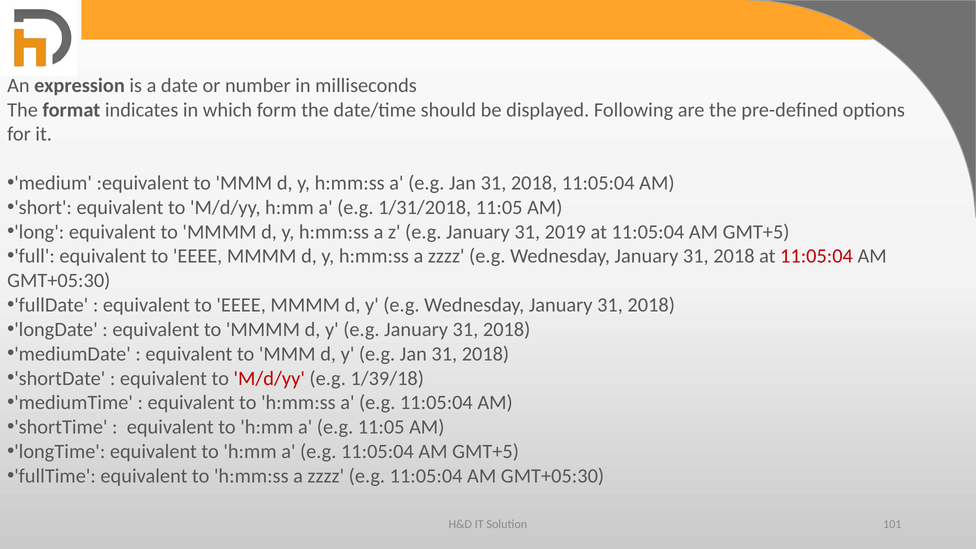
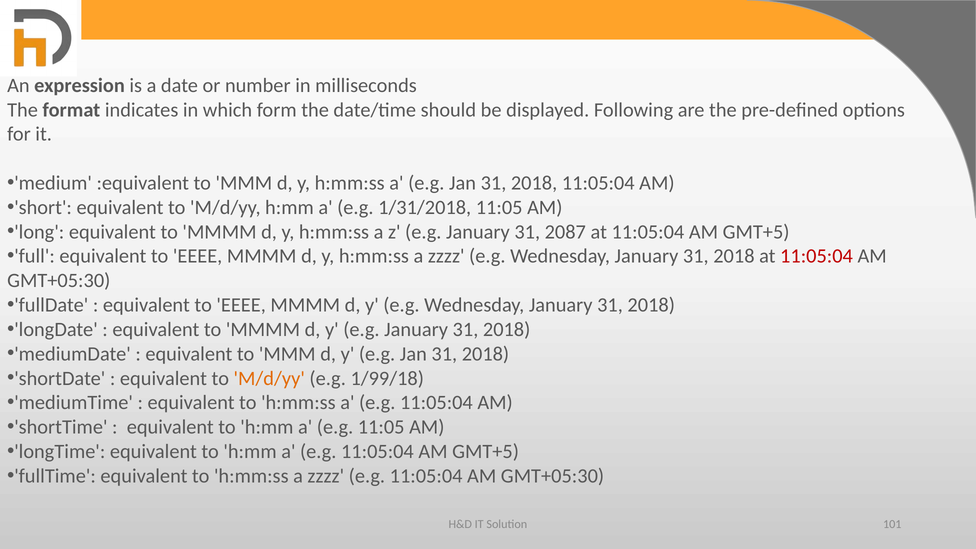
2019: 2019 -> 2087 (565, 232)
M/d/yy colour: red -> orange (269, 378)
1/39/18: 1/39/18 -> 1/99/18 (387, 378)
